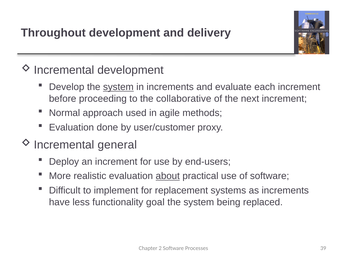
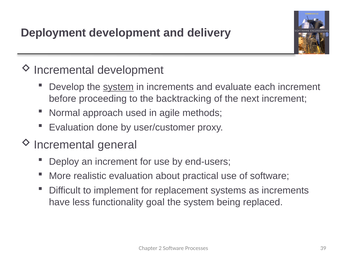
Throughout: Throughout -> Deployment (53, 33)
collaborative: collaborative -> backtracking (184, 99)
about underline: present -> none (168, 176)
